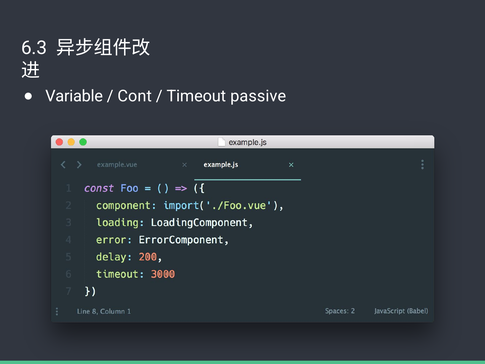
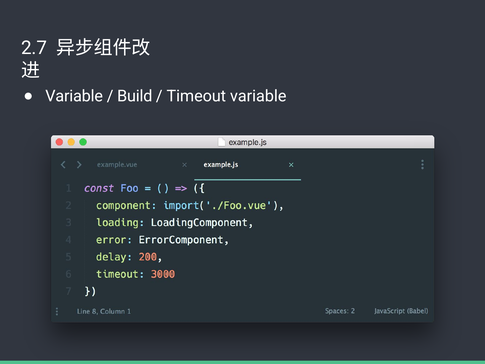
6.3: 6.3 -> 2.7 (34, 48)
Cont: Cont -> Build (135, 96)
Timeout passive: passive -> variable (258, 96)
